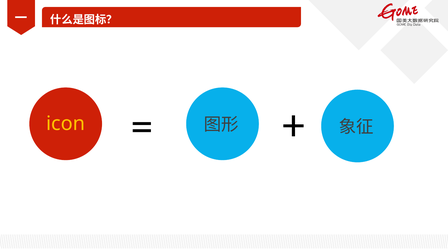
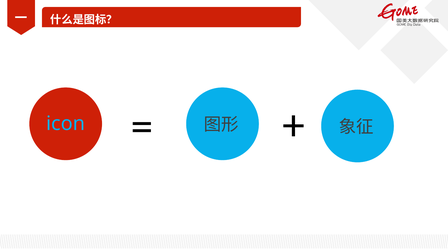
icon colour: yellow -> light blue (66, 124)
